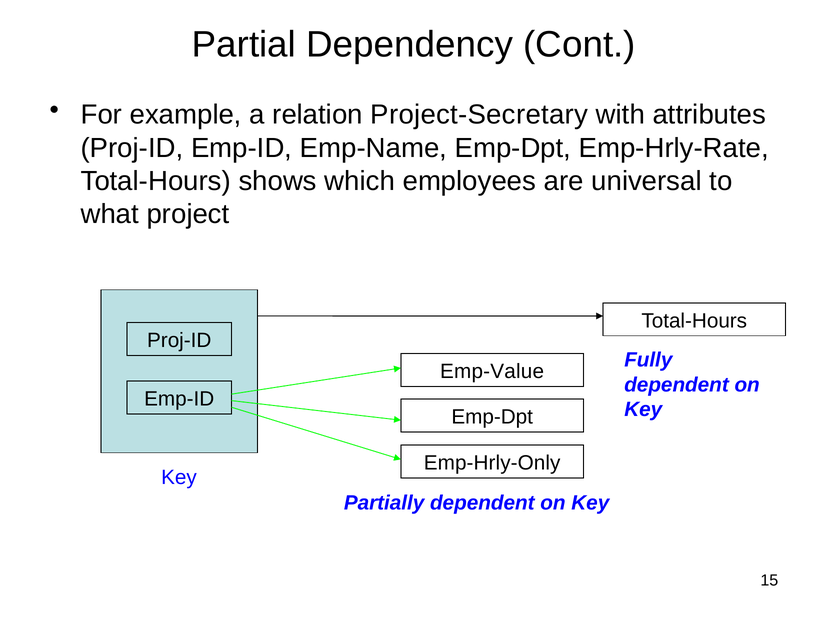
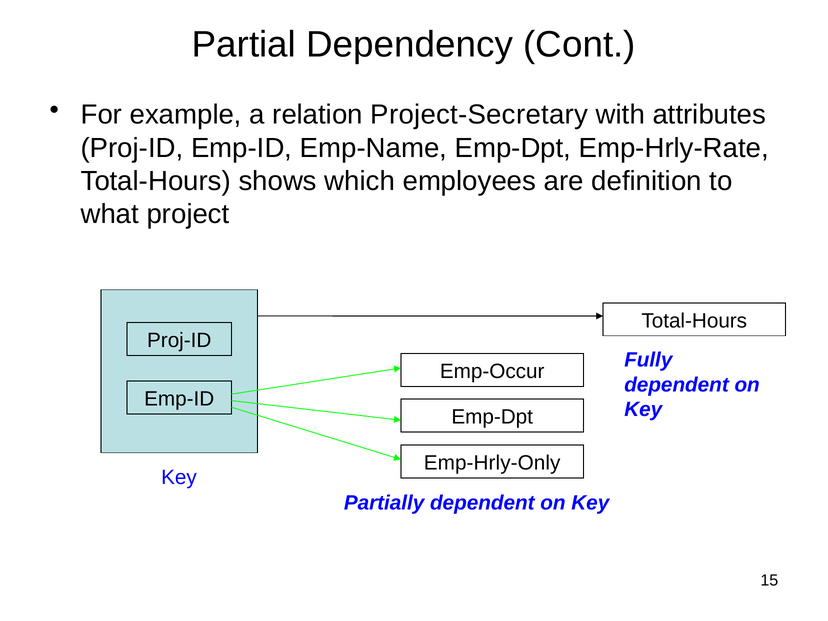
universal: universal -> definition (647, 181)
Emp-Value: Emp-Value -> Emp-Occur (492, 372)
